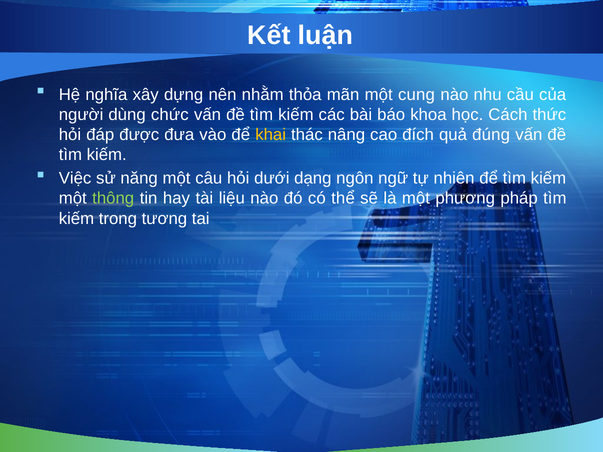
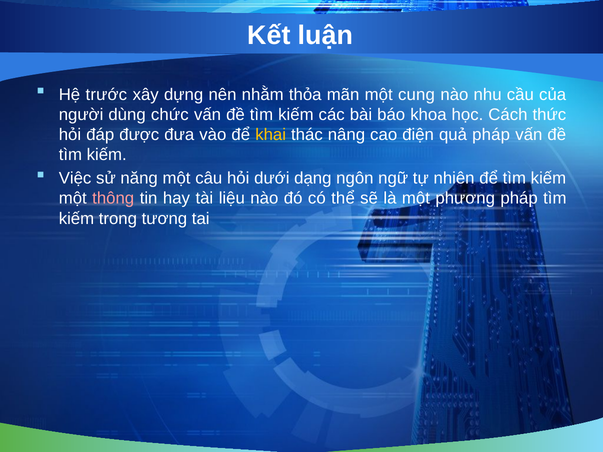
nghĩa: nghĩa -> trước (106, 95)
đích: đích -> điện (418, 135)
quả đúng: đúng -> pháp (491, 135)
thông colour: light green -> pink (113, 199)
